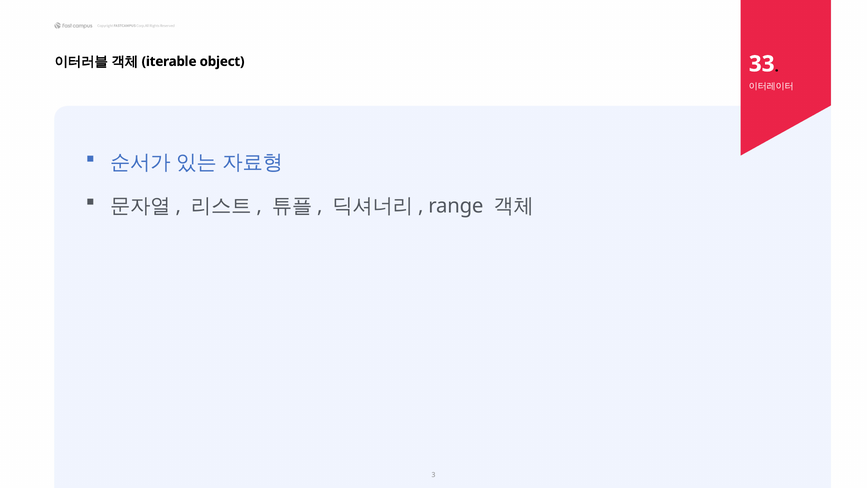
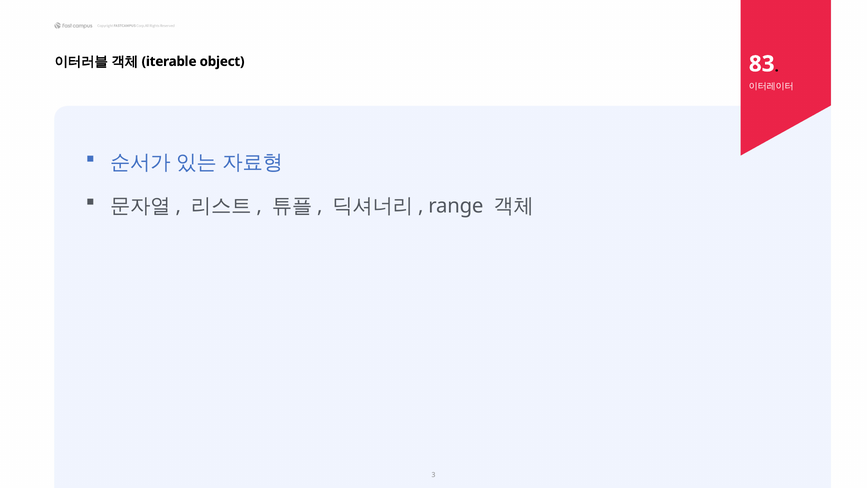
33: 33 -> 83 (762, 64)
